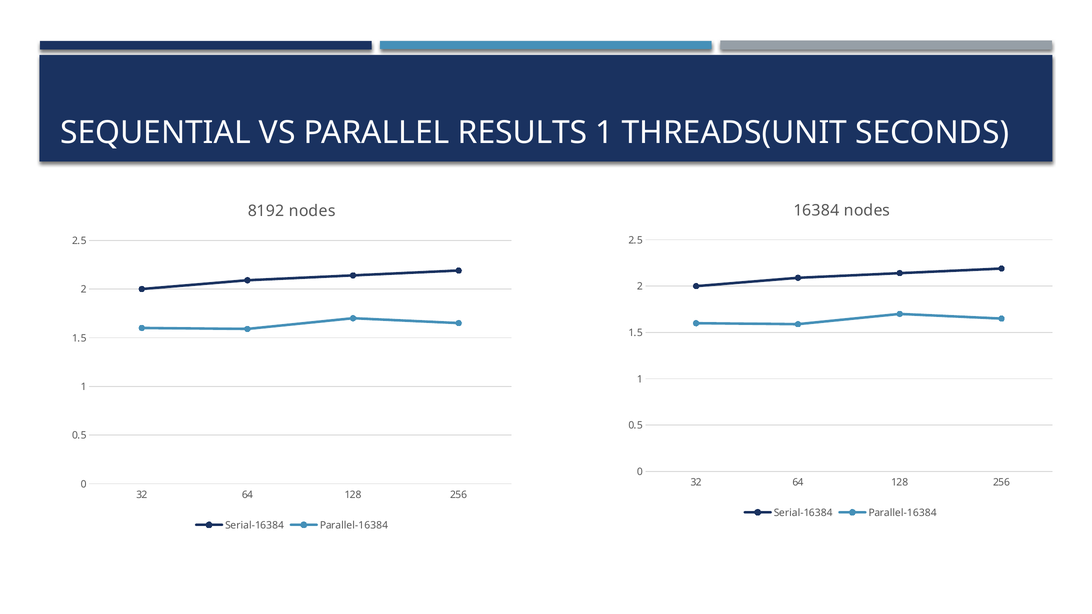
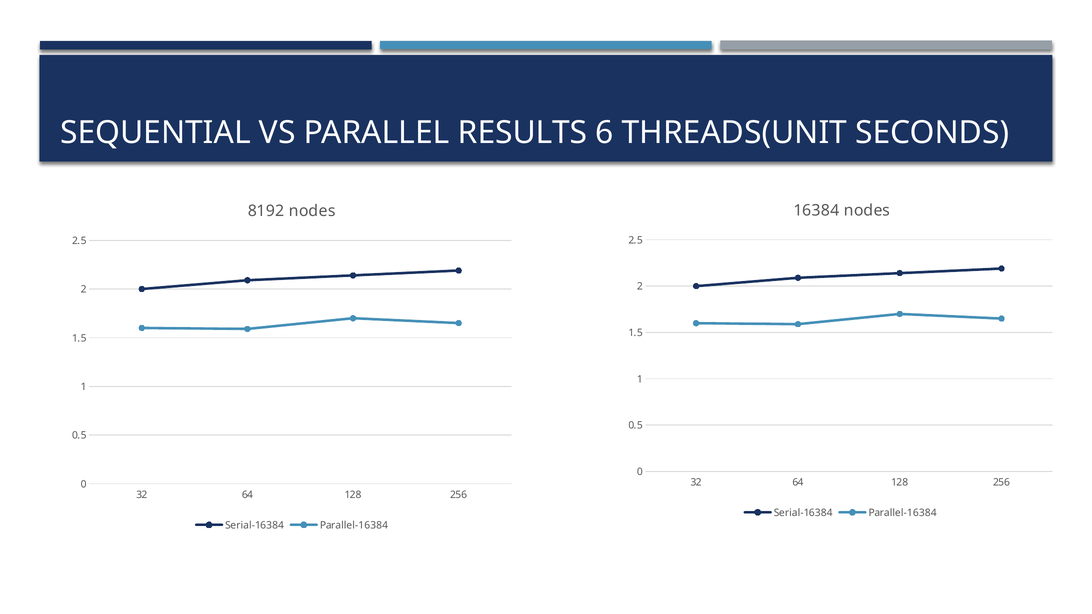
RESULTS 1: 1 -> 6 (605, 133)
